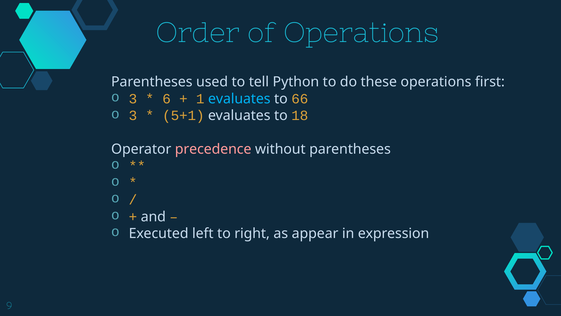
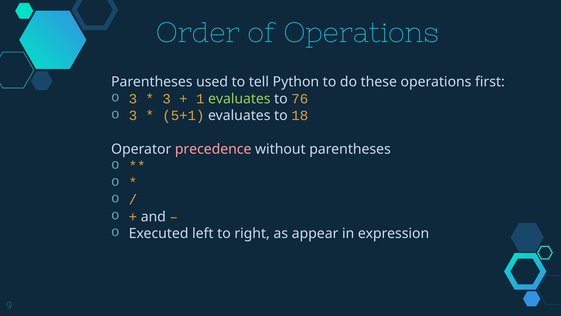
6: 6 -> 3 (167, 99)
evaluates colour: light blue -> light green (239, 99)
66: 66 -> 76 (300, 99)
